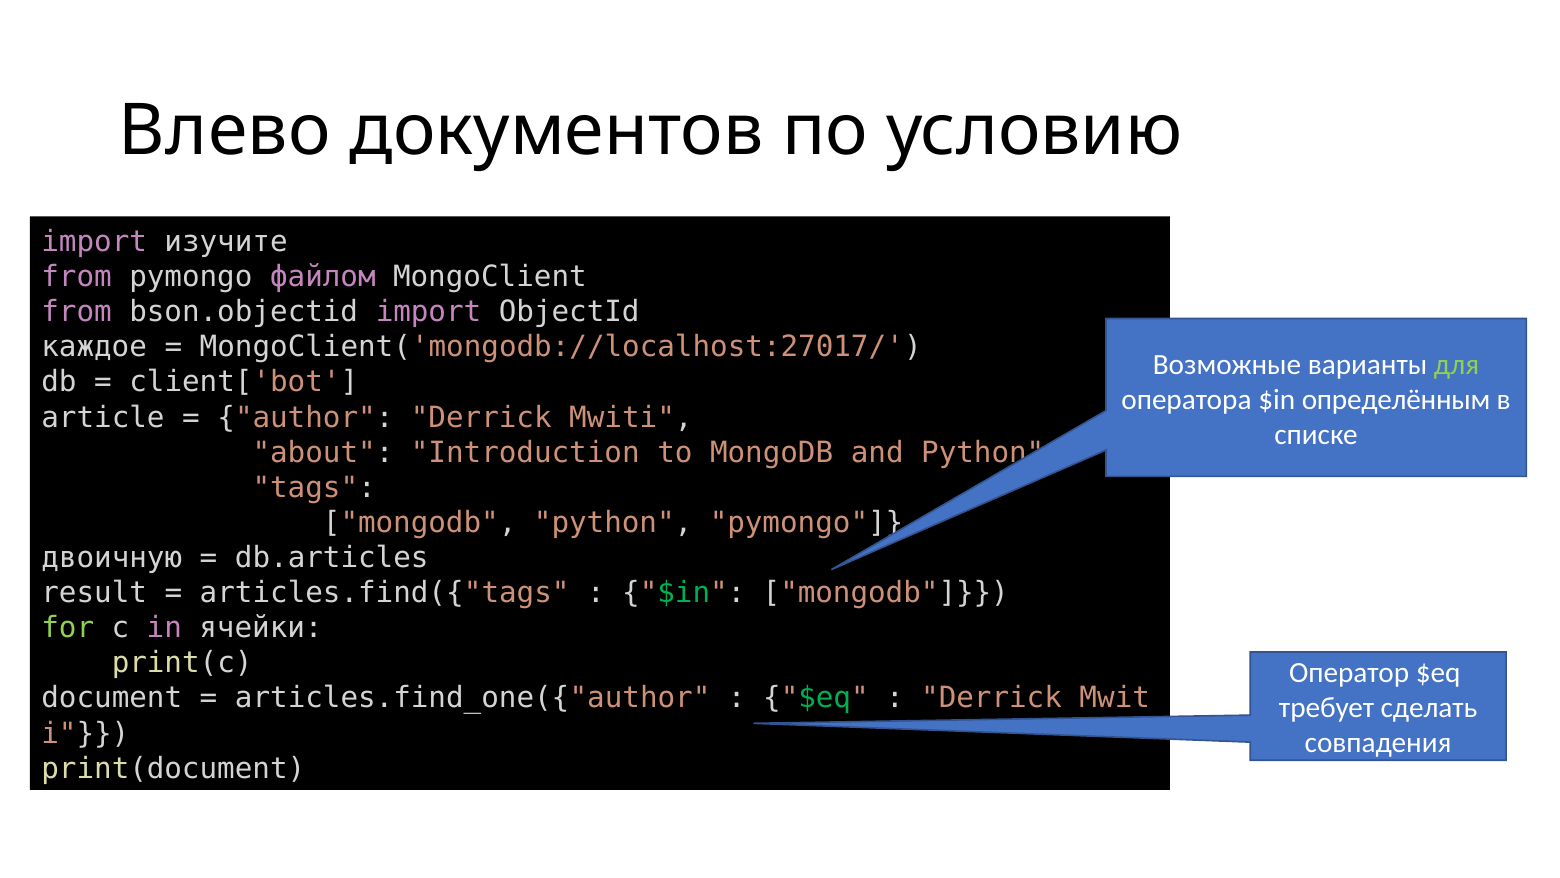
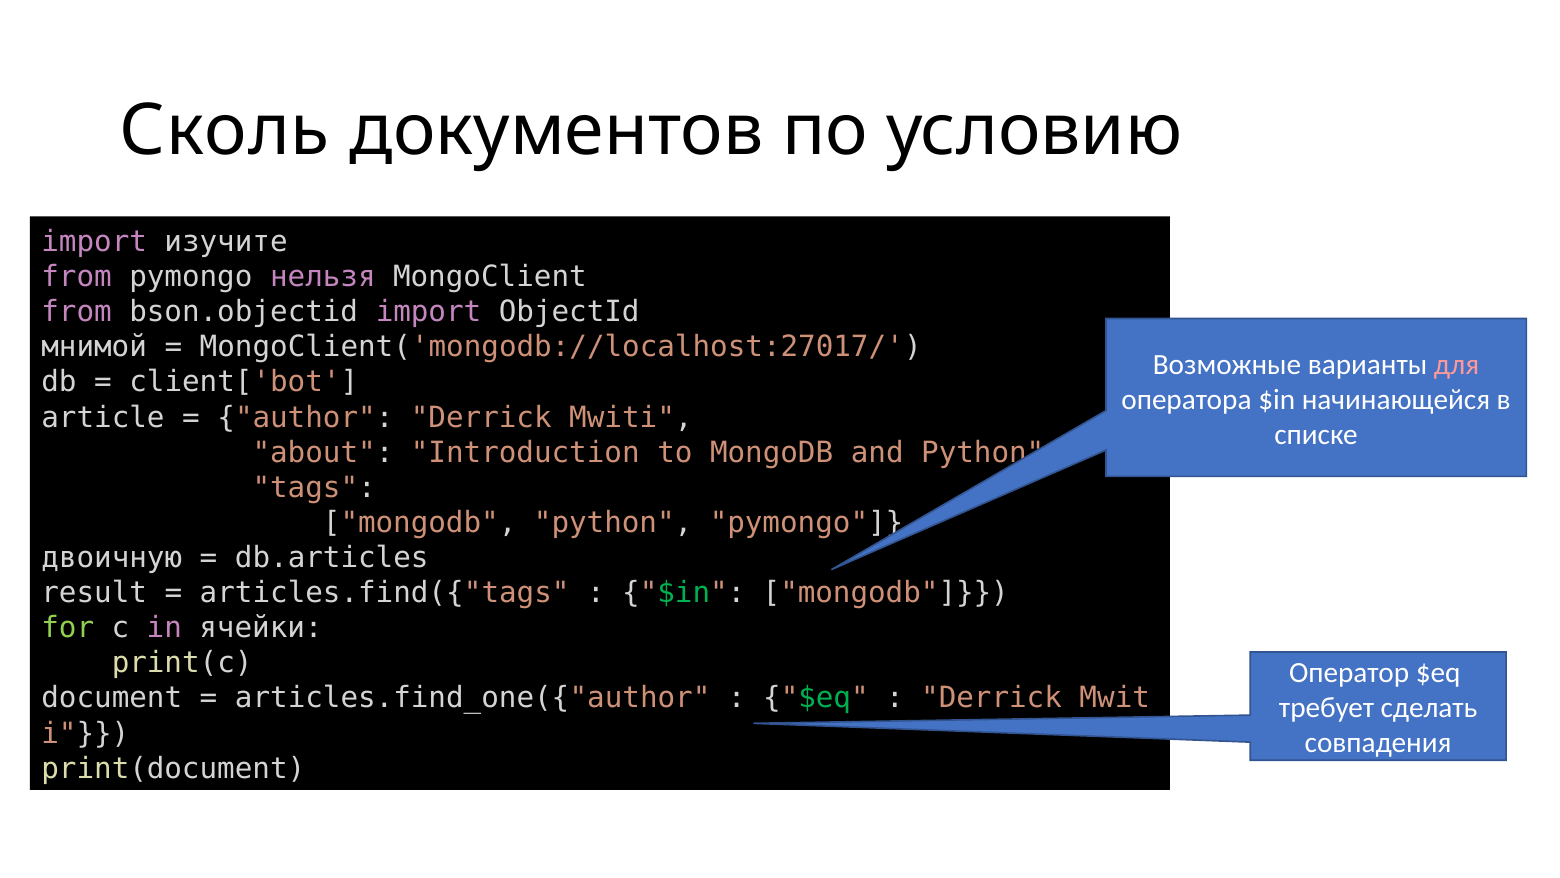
Влево: Влево -> Сколь (225, 131)
файлом: файлом -> нельзя (323, 277)
каждое: каждое -> мнимой (94, 347)
для colour: light green -> pink (1457, 364)
определённым: определённым -> начинающейся (1396, 399)
